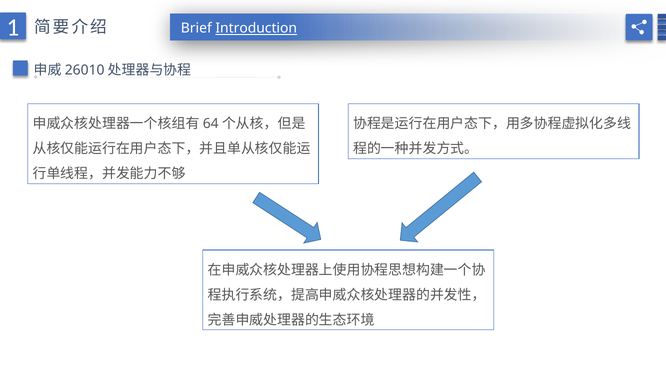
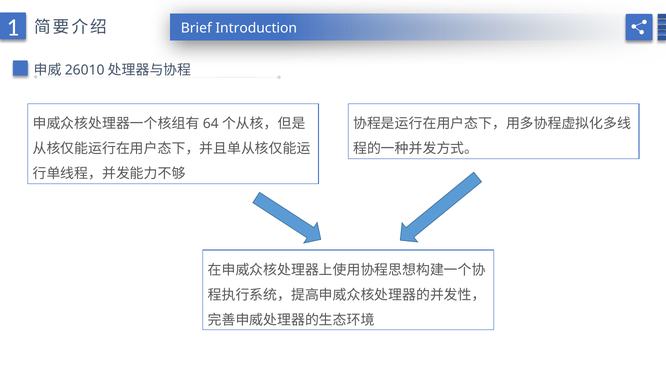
Introduction underline: present -> none (256, 28)
